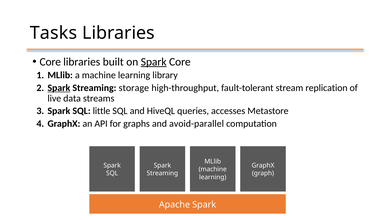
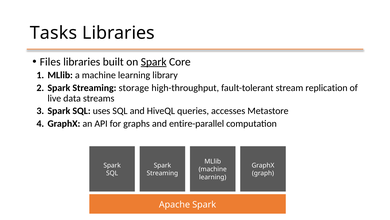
Core: Core -> Files (50, 62)
Spark underline: present -> none (59, 88)
little: little -> uses (102, 111)
avoid-parallel: avoid-parallel -> entire-parallel (197, 123)
